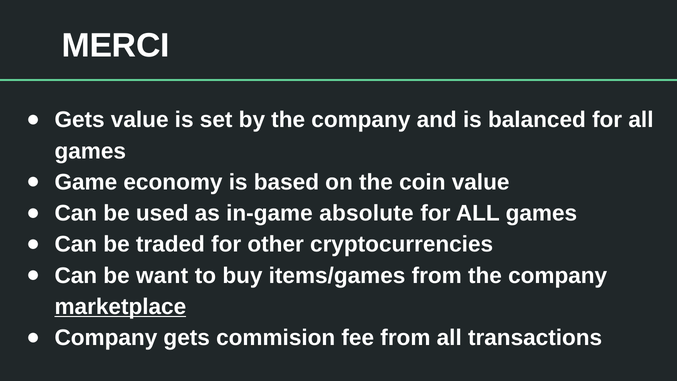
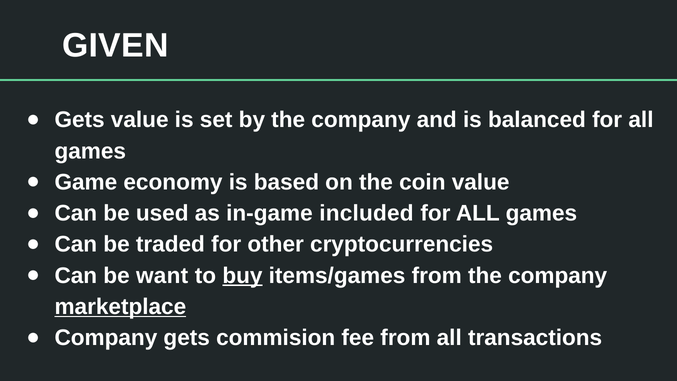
MERCI: MERCI -> GIVEN (115, 45)
absolute: absolute -> included (366, 213)
buy underline: none -> present (242, 276)
